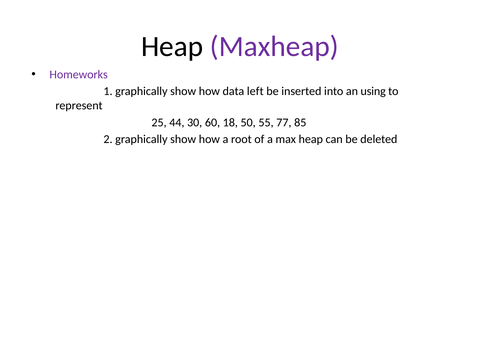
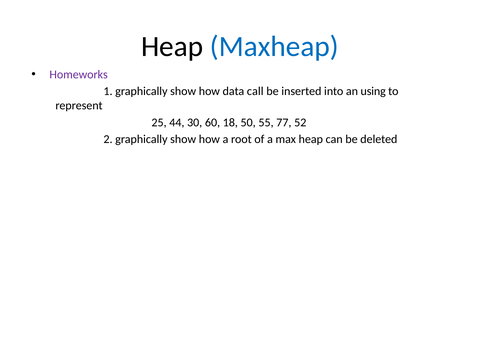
Maxheap colour: purple -> blue (274, 46)
left: left -> call (255, 91)
85: 85 -> 52 (300, 122)
